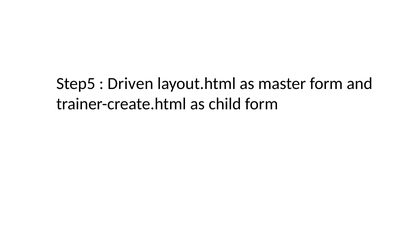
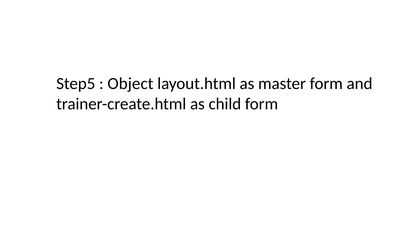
Driven: Driven -> Object (130, 84)
